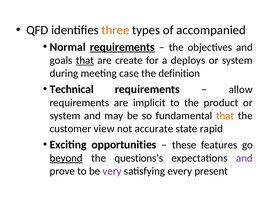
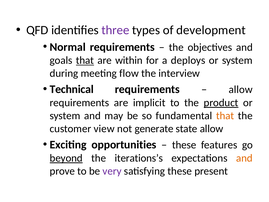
three colour: orange -> purple (115, 30)
accompanied: accompanied -> development (211, 30)
requirements underline: present -> none (122, 47)
create: create -> within (129, 60)
case: case -> flow (129, 73)
definition: definition -> interview (179, 73)
product underline: none -> present (221, 103)
accurate: accurate -> generate (154, 129)
state rapid: rapid -> allow (212, 129)
questions’s: questions’s -> iterations’s (139, 158)
and colour: purple -> orange (244, 158)
satisfying every: every -> these (180, 171)
